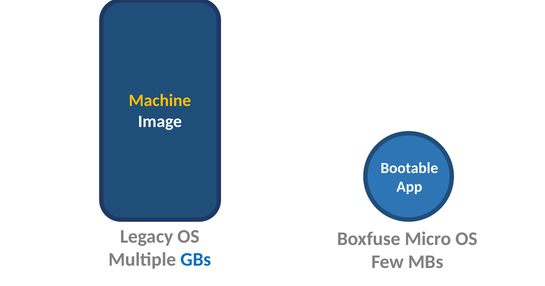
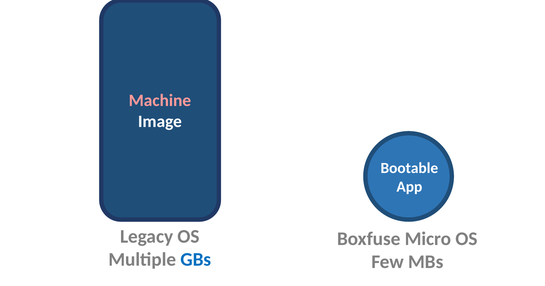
Machine colour: yellow -> pink (160, 101)
